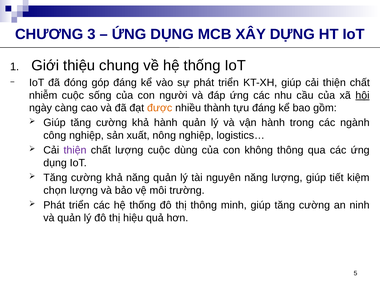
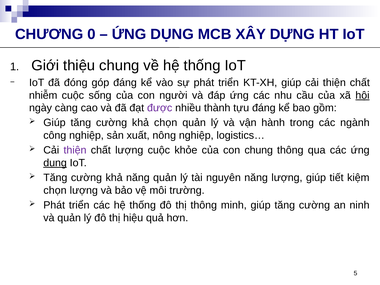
3: 3 -> 0 (91, 34)
được colour: orange -> purple (160, 108)
khả hành: hành -> chọn (166, 123)
dùng: dùng -> khỏe (186, 150)
con không: không -> chung (259, 150)
dụng underline: none -> present (55, 163)
